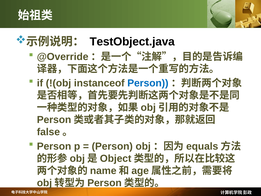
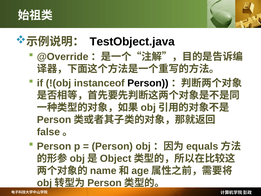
Person colour: blue -> black (148, 83)
